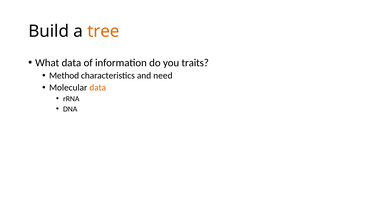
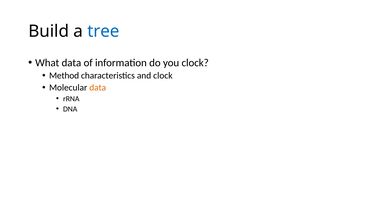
tree colour: orange -> blue (103, 31)
you traits: traits -> clock (195, 63)
and need: need -> clock (163, 76)
